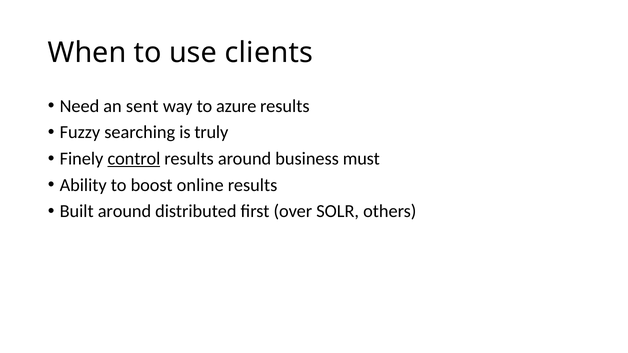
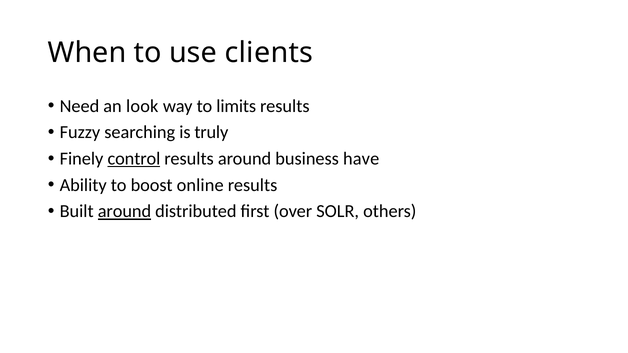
sent: sent -> look (142, 106)
azure: azure -> limits (236, 106)
must: must -> have (361, 159)
around underline: none -> present (124, 212)
